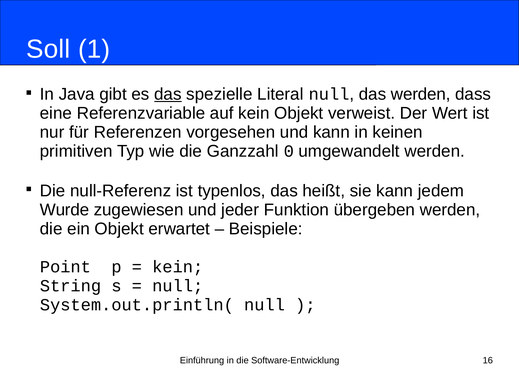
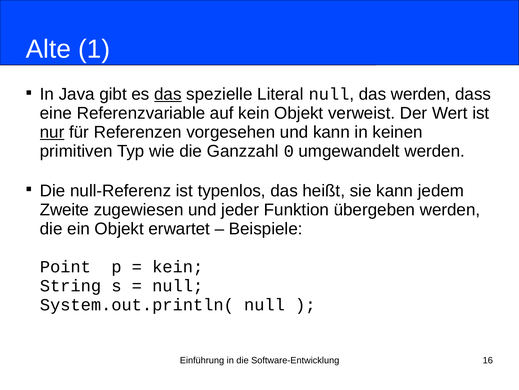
Soll: Soll -> Alte (48, 49)
nur underline: none -> present (52, 132)
Wurde: Wurde -> Zweite (64, 209)
